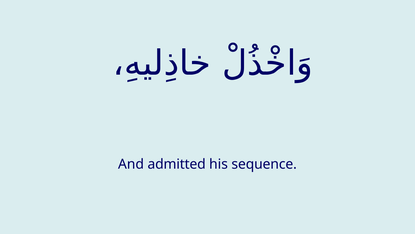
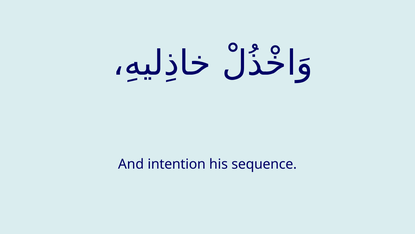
admitted: admitted -> intention (177, 164)
